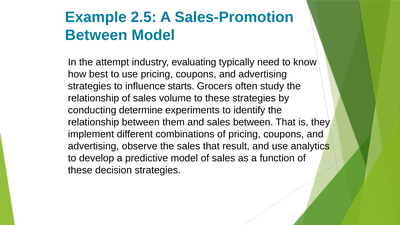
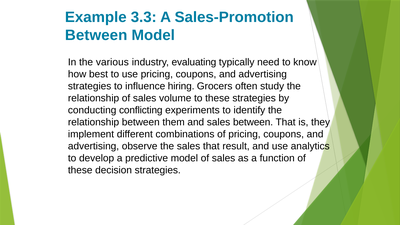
2.5: 2.5 -> 3.3 (144, 17)
attempt: attempt -> various (112, 62)
starts: starts -> hiring (181, 86)
determine: determine -> conflicting (141, 110)
